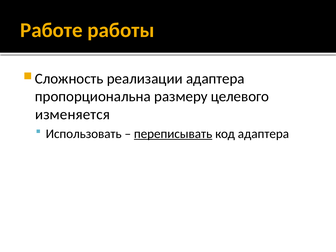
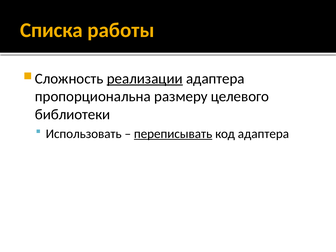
Работе: Работе -> Списка (51, 30)
реализации underline: none -> present (145, 79)
изменяется: изменяется -> библиотеки (73, 114)
